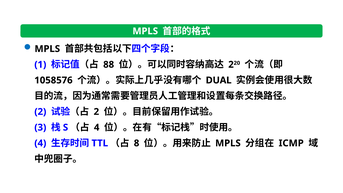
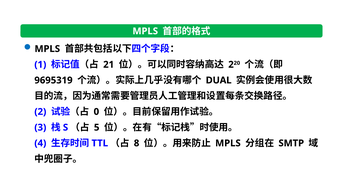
88: 88 -> 21 (109, 65)
1058576: 1058576 -> 9695319 (53, 80)
2: 2 -> 0 (96, 112)
4: 4 -> 5 (97, 127)
ICMP: ICMP -> SMTP (291, 143)
